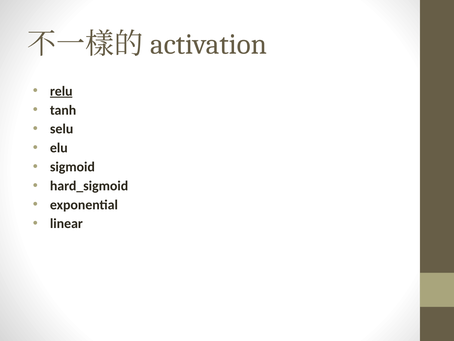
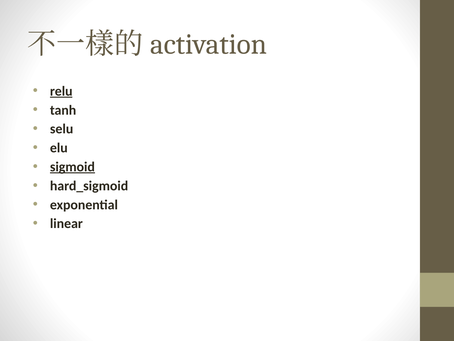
sigmoid underline: none -> present (72, 167)
